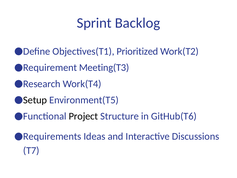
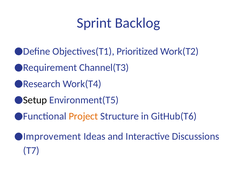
Meeting(T3: Meeting(T3 -> Channel(T3 (104, 68)
Project colour: black -> orange (83, 116)
Requirements: Requirements -> Improvement (52, 136)
